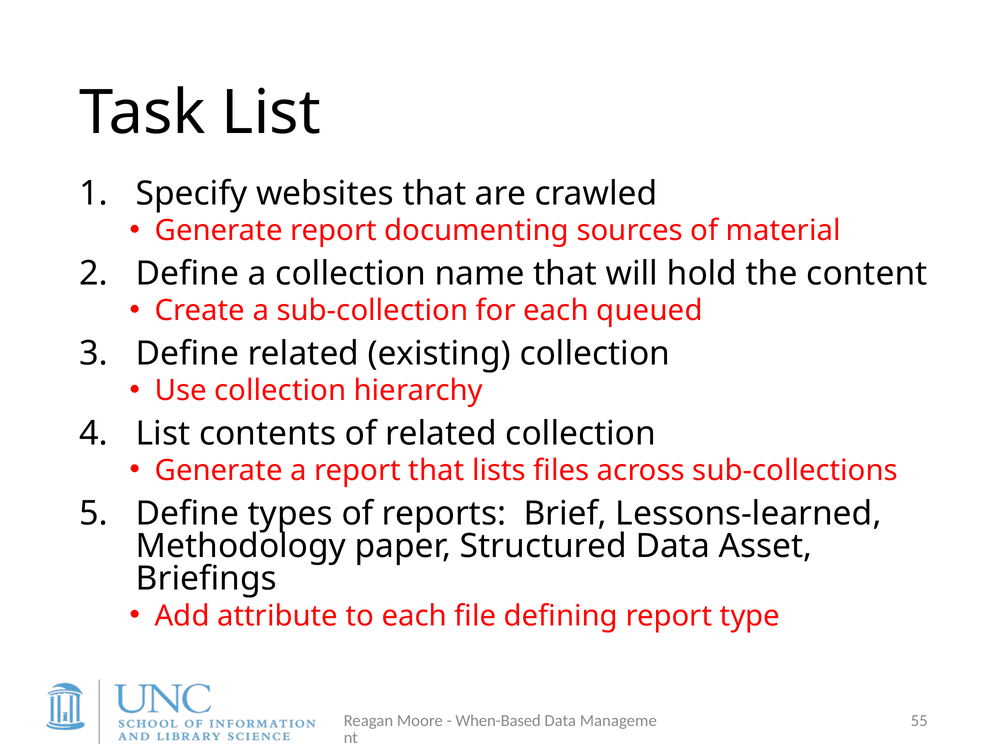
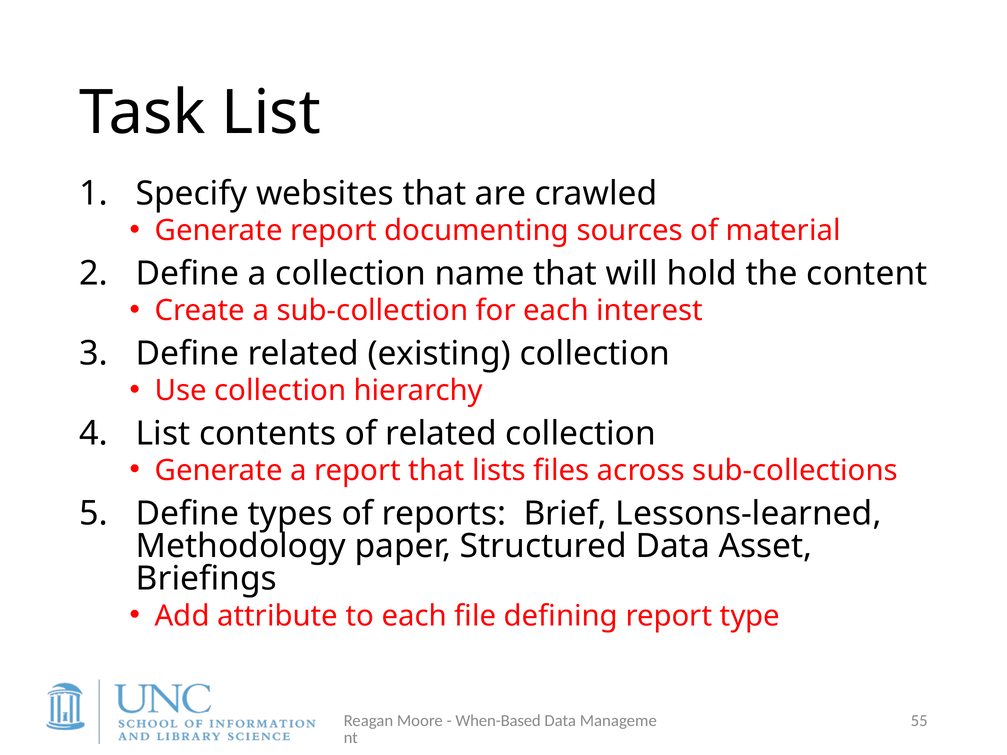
queued: queued -> interest (650, 311)
